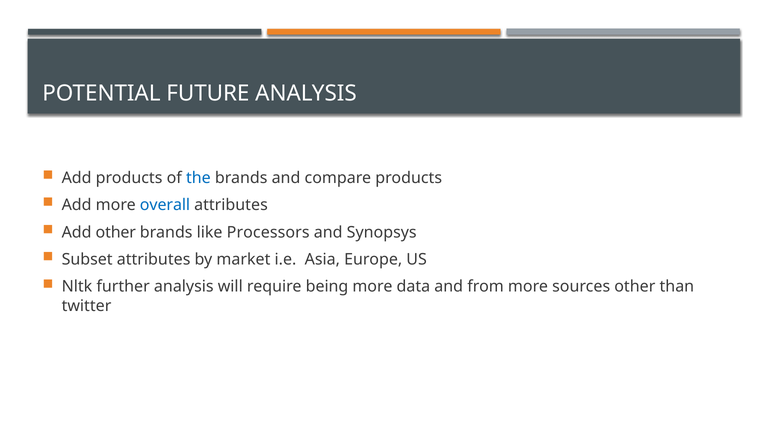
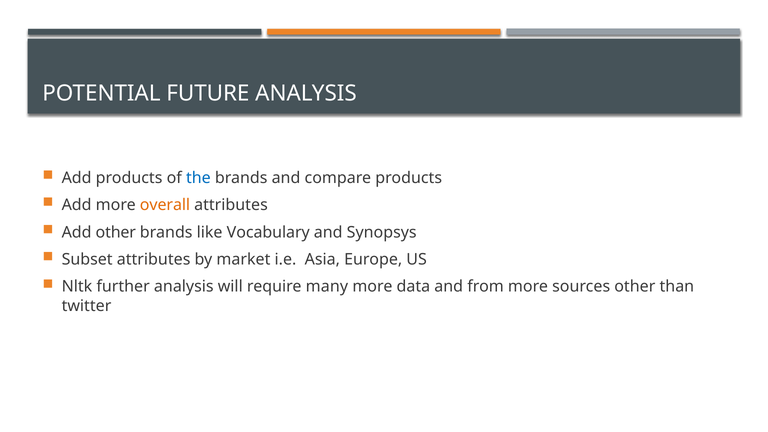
overall colour: blue -> orange (165, 205)
Processors: Processors -> Vocabulary (268, 232)
being: being -> many (327, 287)
